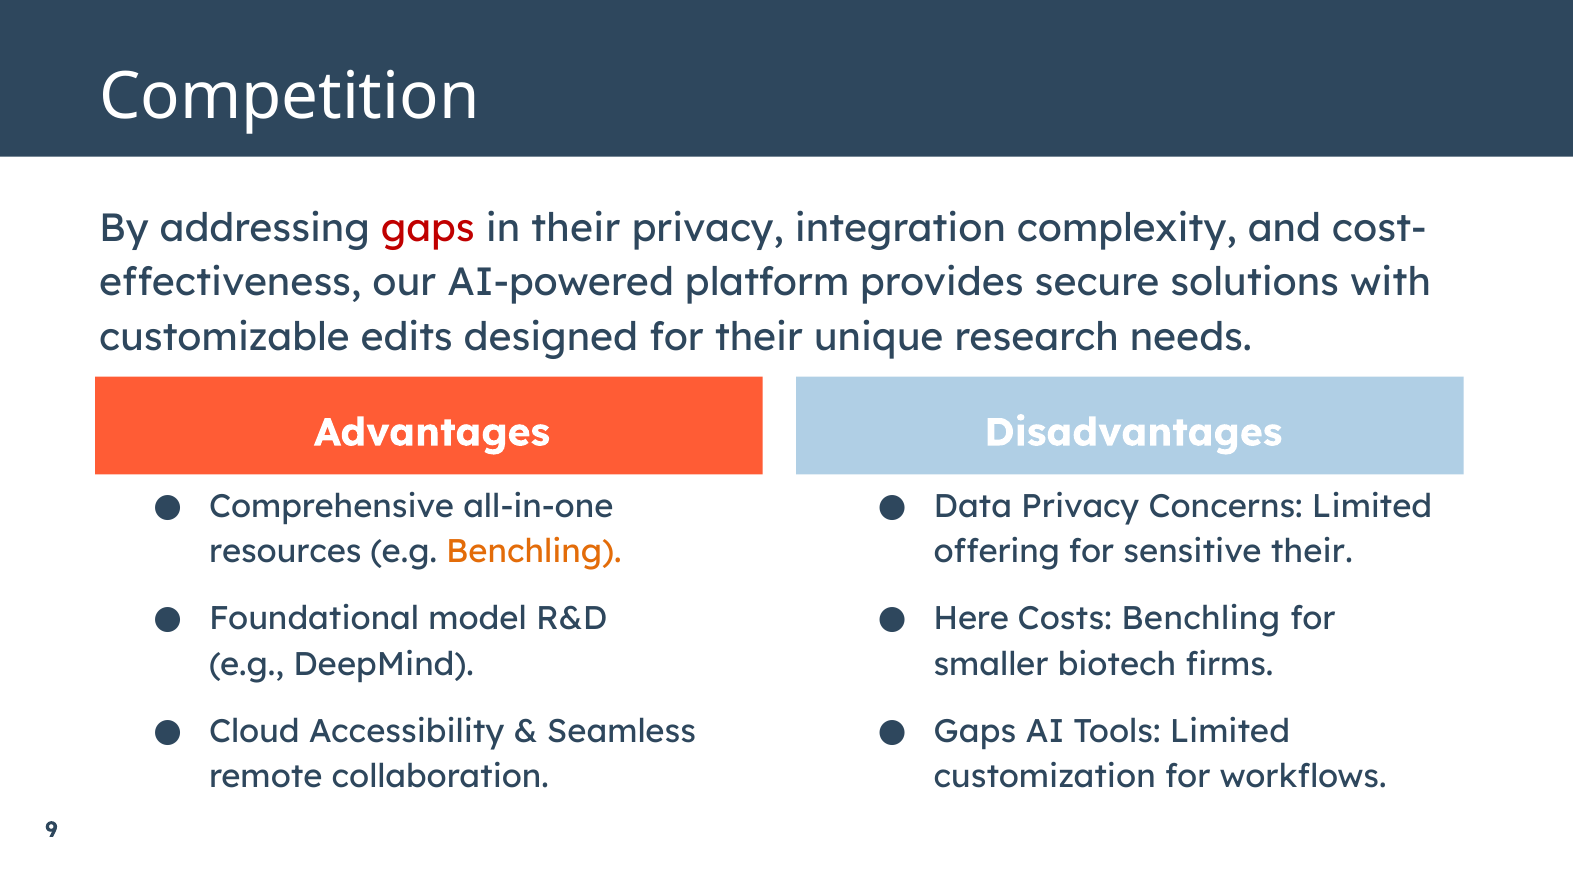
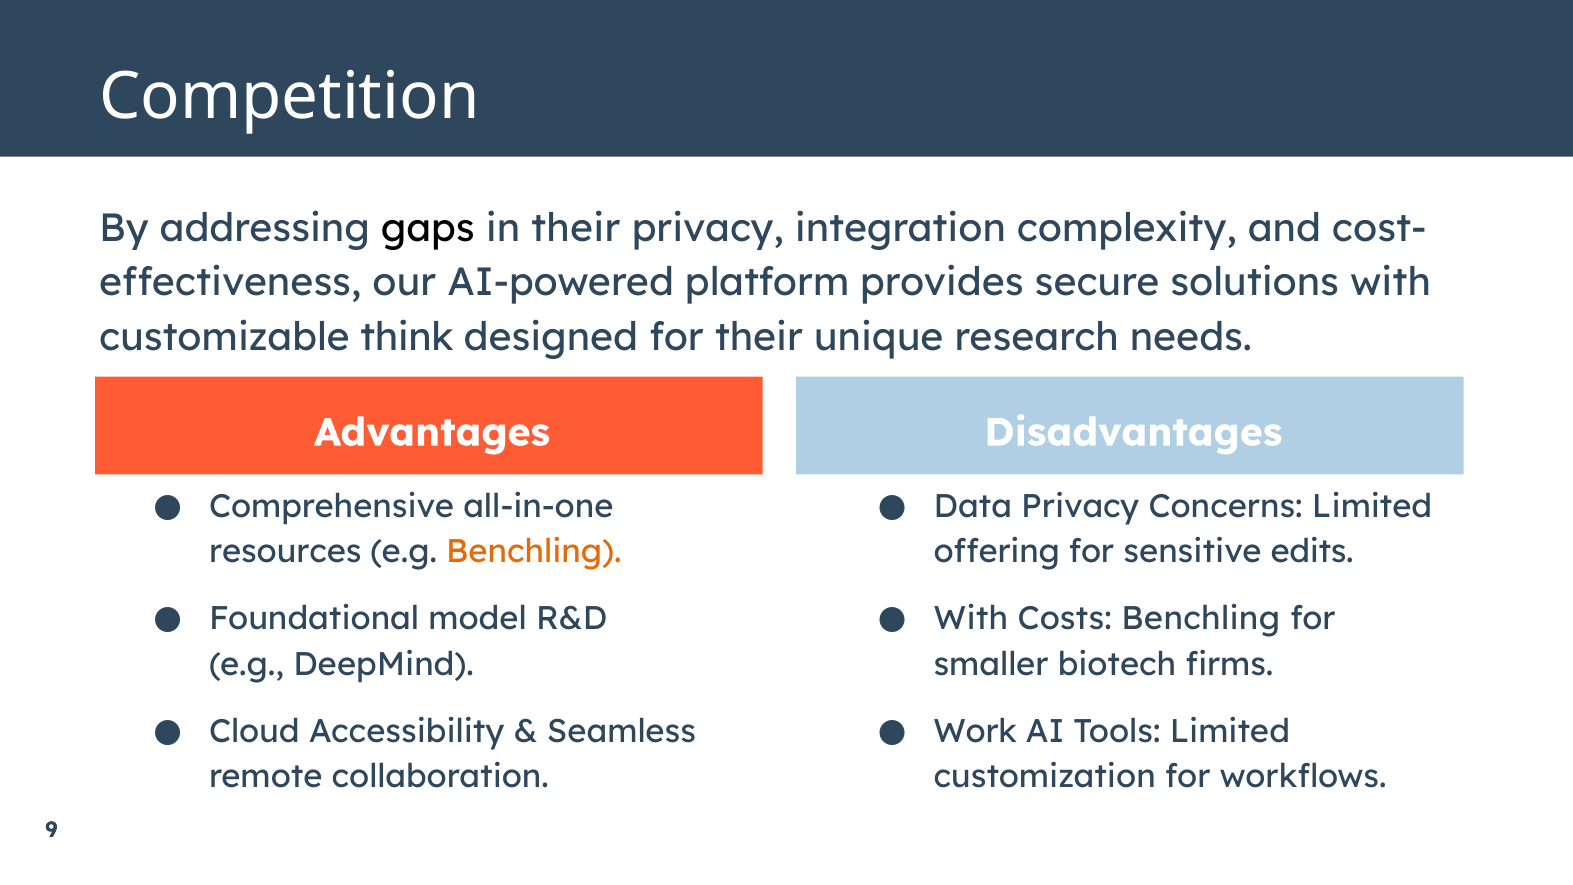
gaps colour: red -> black (428, 228)
edits: edits -> think (407, 337)
sensitive their: their -> edits (1312, 552)
Here: Here -> With (971, 619)
Gaps: Gaps -> Work (975, 731)
